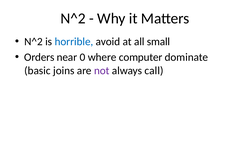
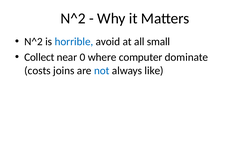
Orders: Orders -> Collect (39, 57)
basic: basic -> costs (38, 70)
not colour: purple -> blue (102, 70)
call: call -> like (154, 70)
